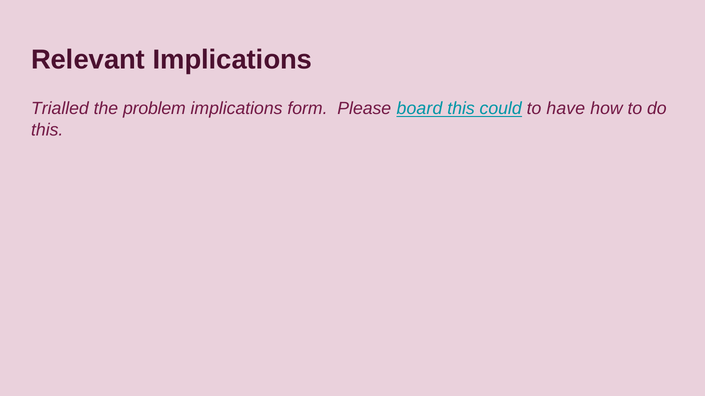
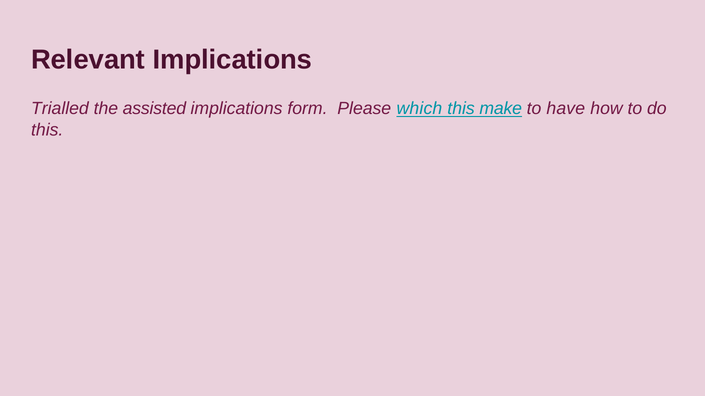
problem: problem -> assisted (154, 109)
board: board -> which (419, 109)
could: could -> make (501, 109)
